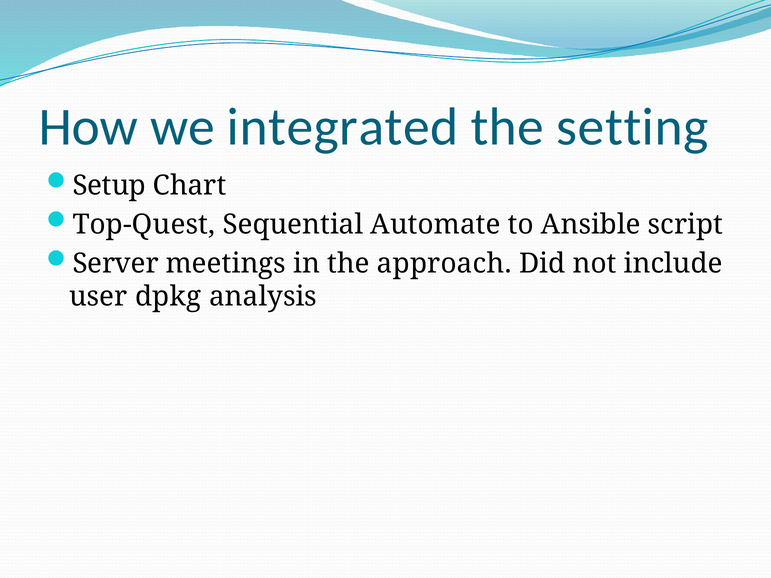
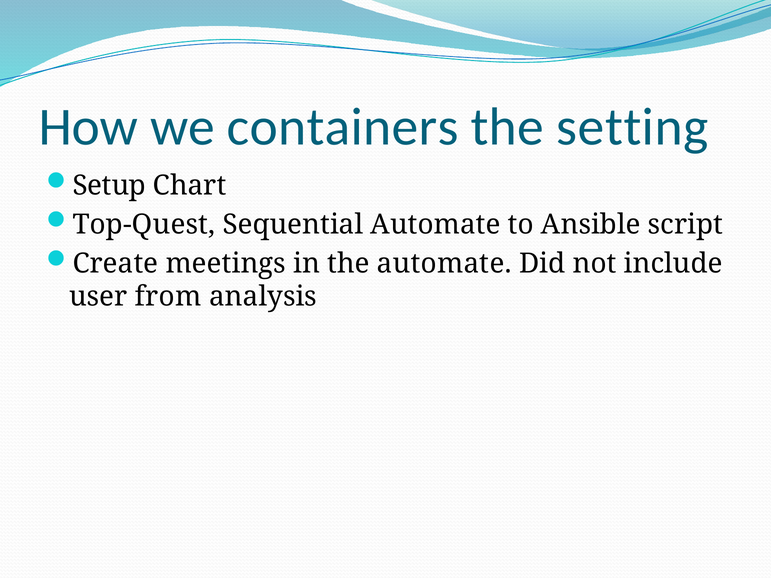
integrated: integrated -> containers (343, 127)
Server: Server -> Create (115, 264)
the approach: approach -> automate (444, 264)
dpkg: dpkg -> from (168, 297)
